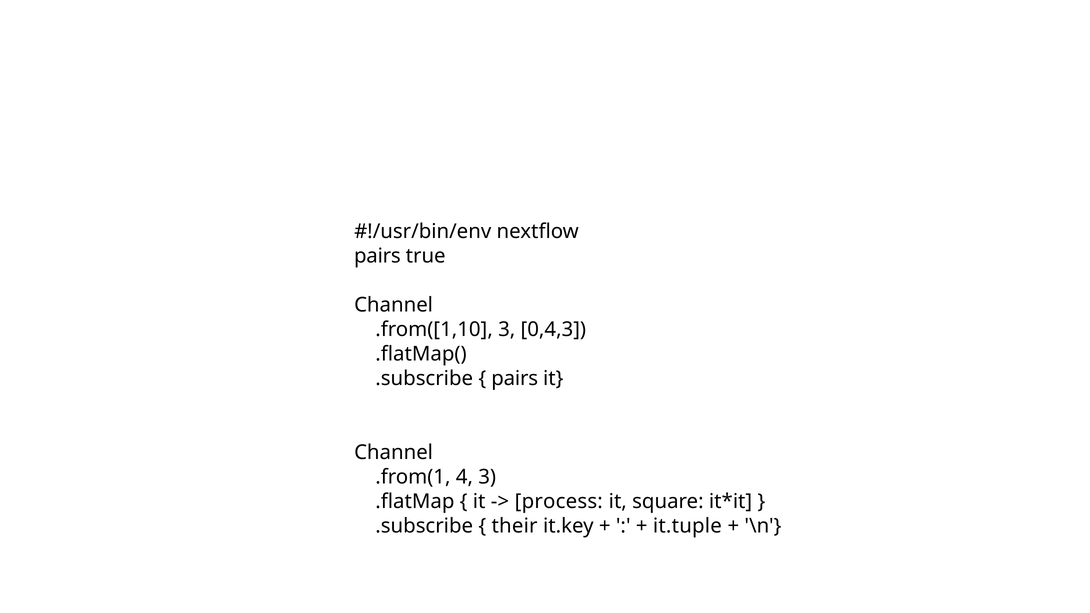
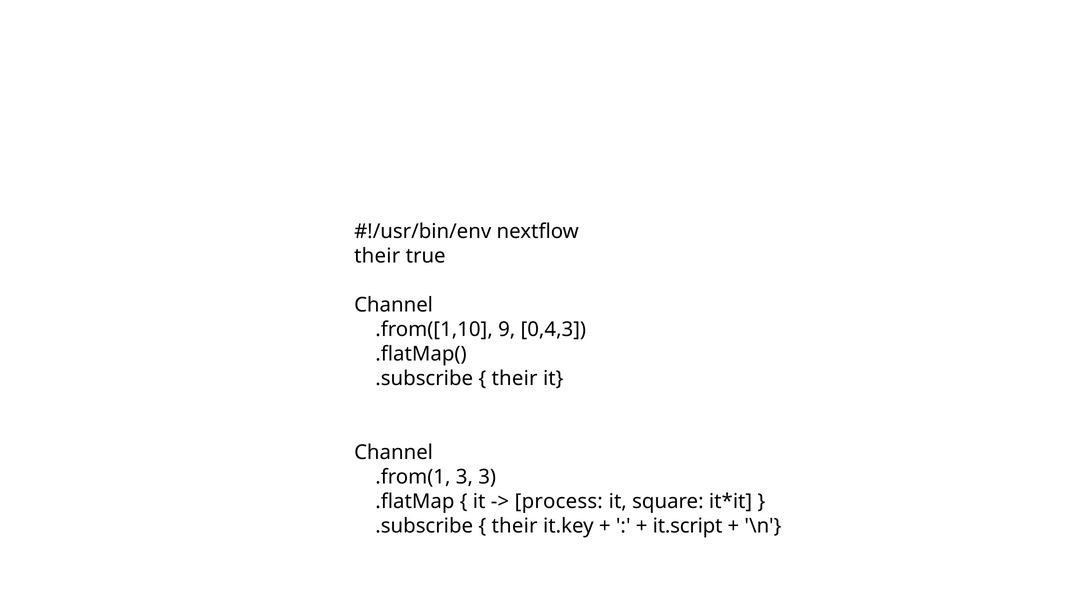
pairs: pairs -> their (377, 256)
.from([1,10 3: 3 -> 9 (507, 330)
pairs: pairs -> their (515, 379)
.from(1 4: 4 -> 3 (464, 477)
it.tuple: it.tuple -> it.script (688, 526)
